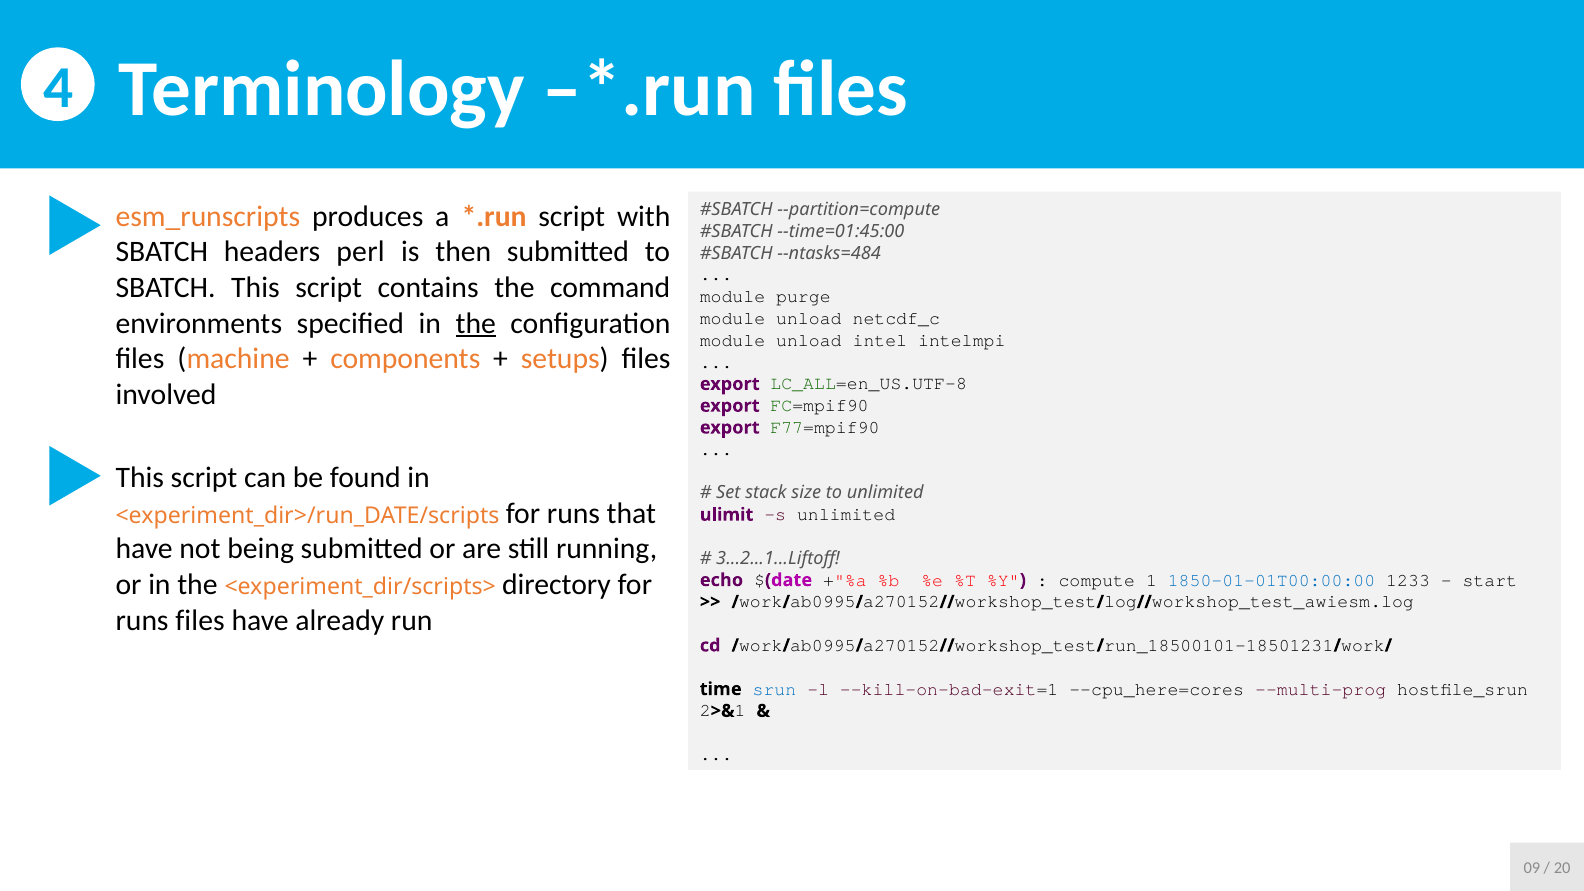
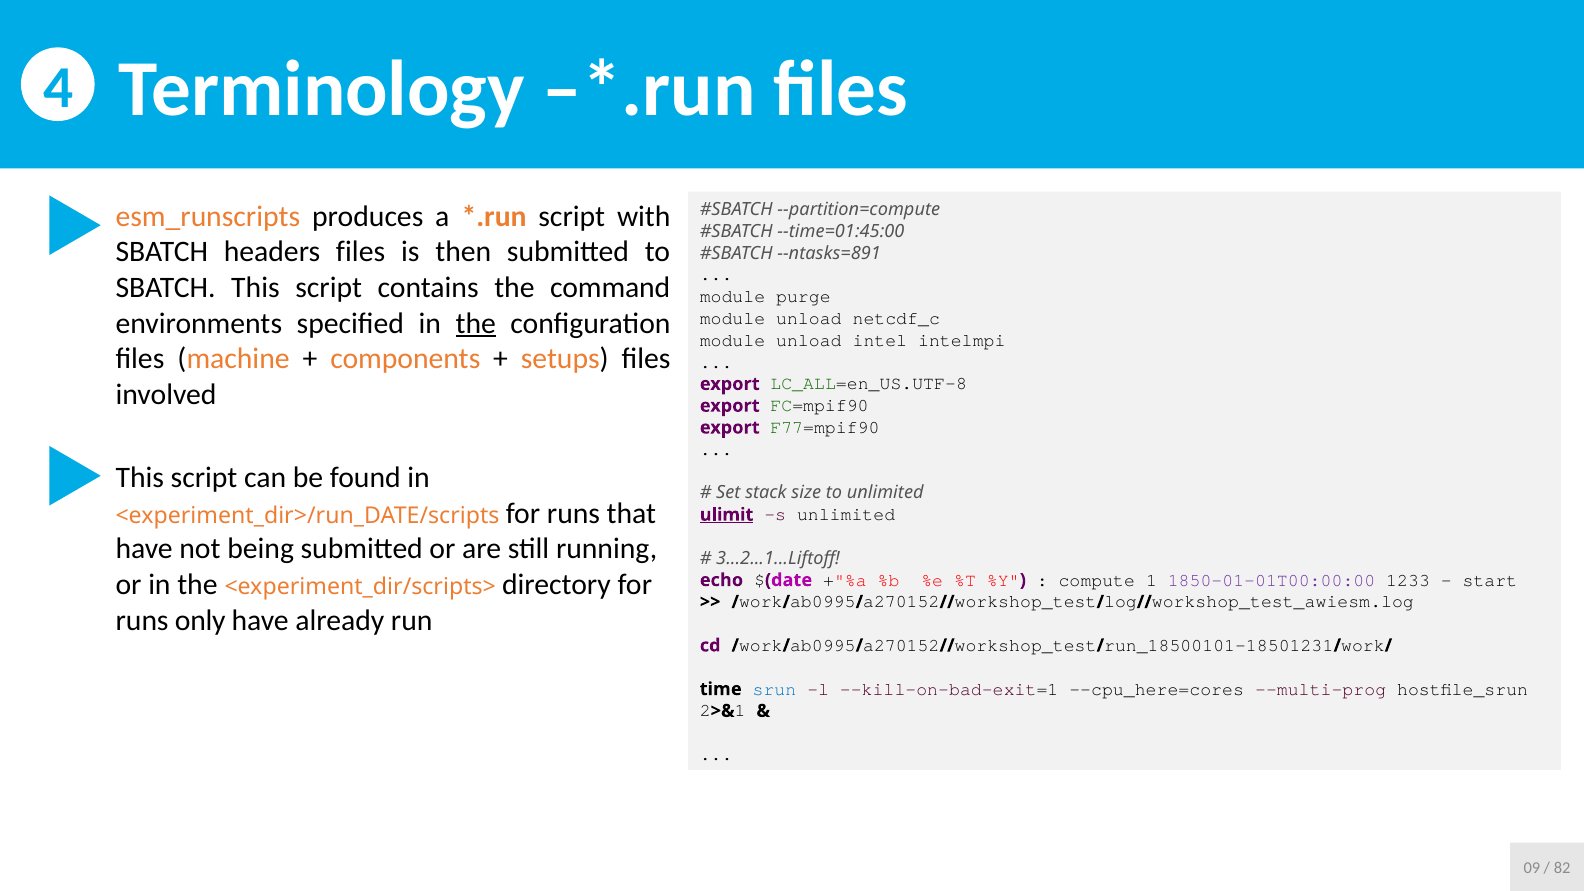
headers perl: perl -> files (361, 252)
--ntasks=484: --ntasks=484 -> --ntasks=891 (829, 253)
ulimit underline: none -> present (727, 515)
1850-01-01T00:00:00 colour: blue -> purple (1272, 580)
runs files: files -> only (200, 620)
20: 20 -> 82 (1562, 868)
